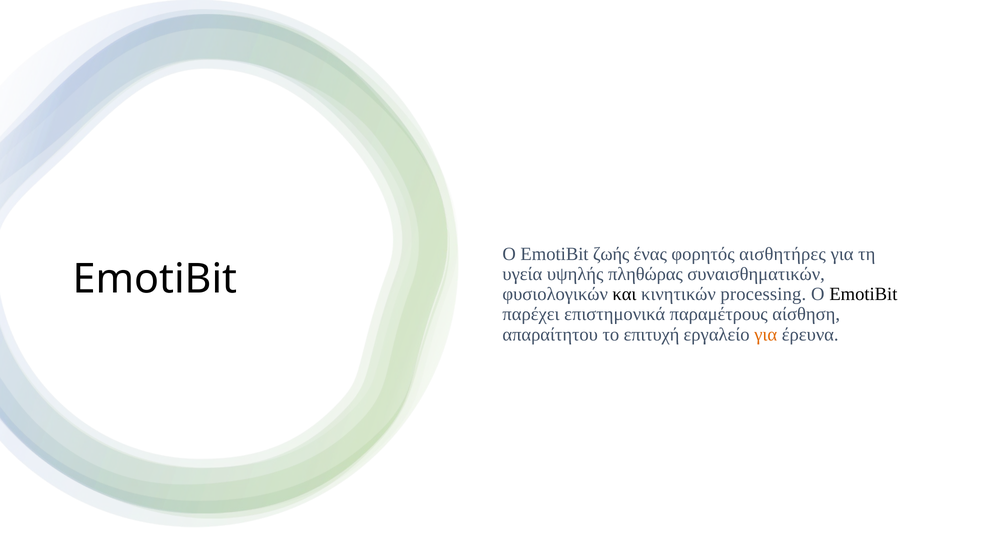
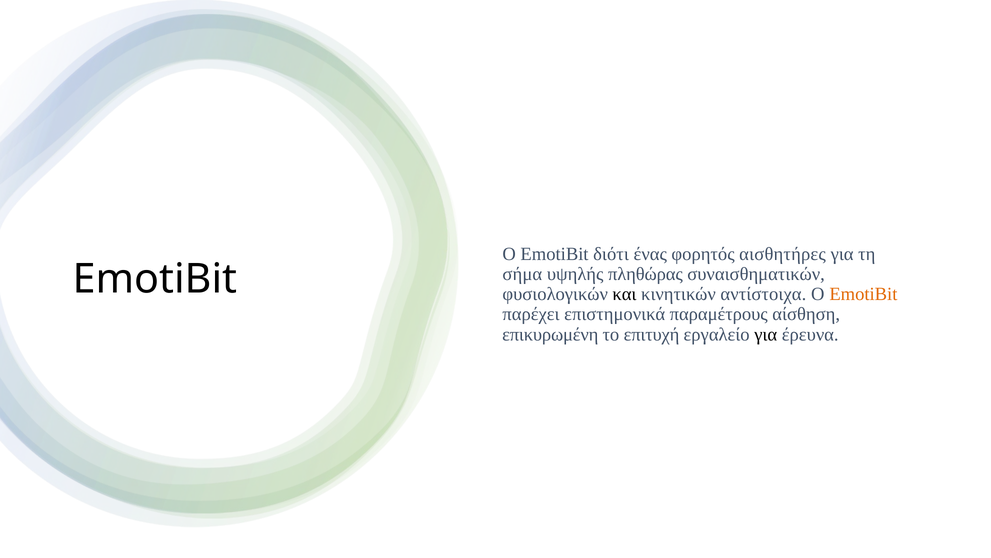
ζωής: ζωής -> διότι (611, 254)
υγεία: υγεία -> σήμα (522, 274)
processing: processing -> αντίστοιχα (763, 294)
EmotiBit colour: black -> orange (863, 294)
απαραίτητου: απαραίτητου -> επικυρωμένη (550, 334)
για colour: orange -> black (766, 334)
